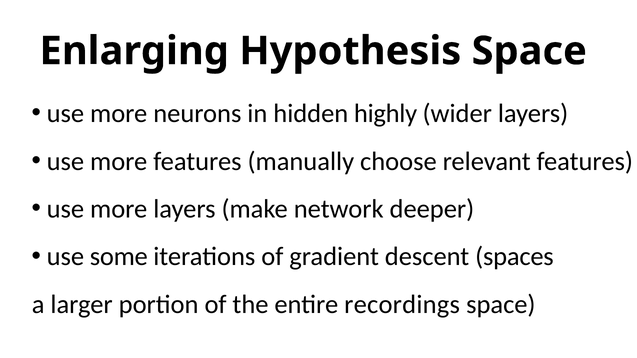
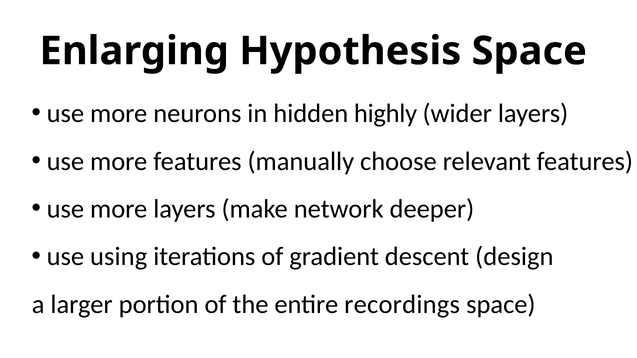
some: some -> using (119, 257)
spaces: spaces -> design (514, 257)
